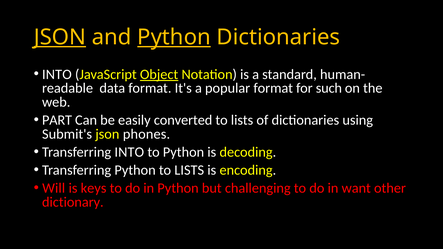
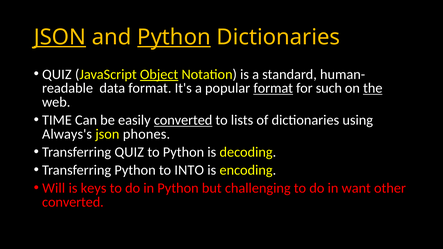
INTO: INTO -> QUIZ (57, 74)
format underline: none -> present (273, 88)
the underline: none -> present (373, 88)
PART: PART -> TIME (57, 120)
converted underline: none -> present (183, 120)
Submit's: Submit's -> Always's (67, 134)
Transferring INTO: INTO -> QUIZ (129, 152)
Python to LISTS: LISTS -> INTO (189, 170)
dictionary: dictionary -> converted (73, 202)
